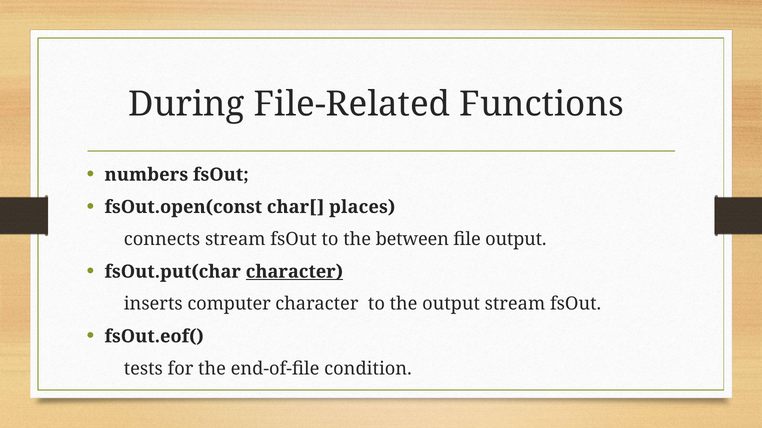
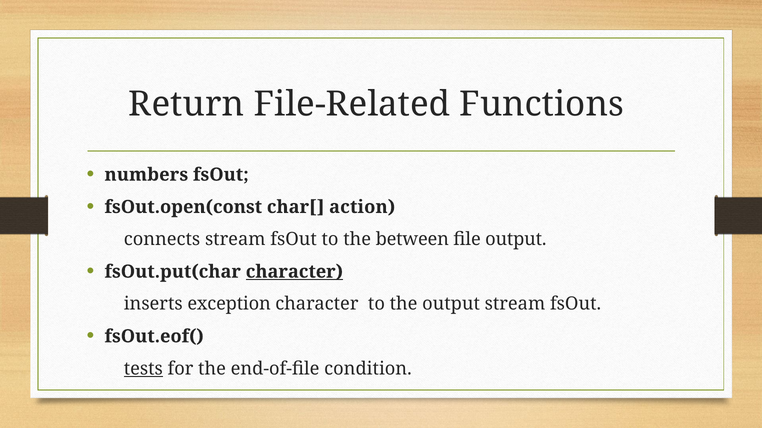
During: During -> Return (186, 105)
places: places -> action (362, 207)
computer: computer -> exception (229, 304)
tests underline: none -> present (143, 369)
